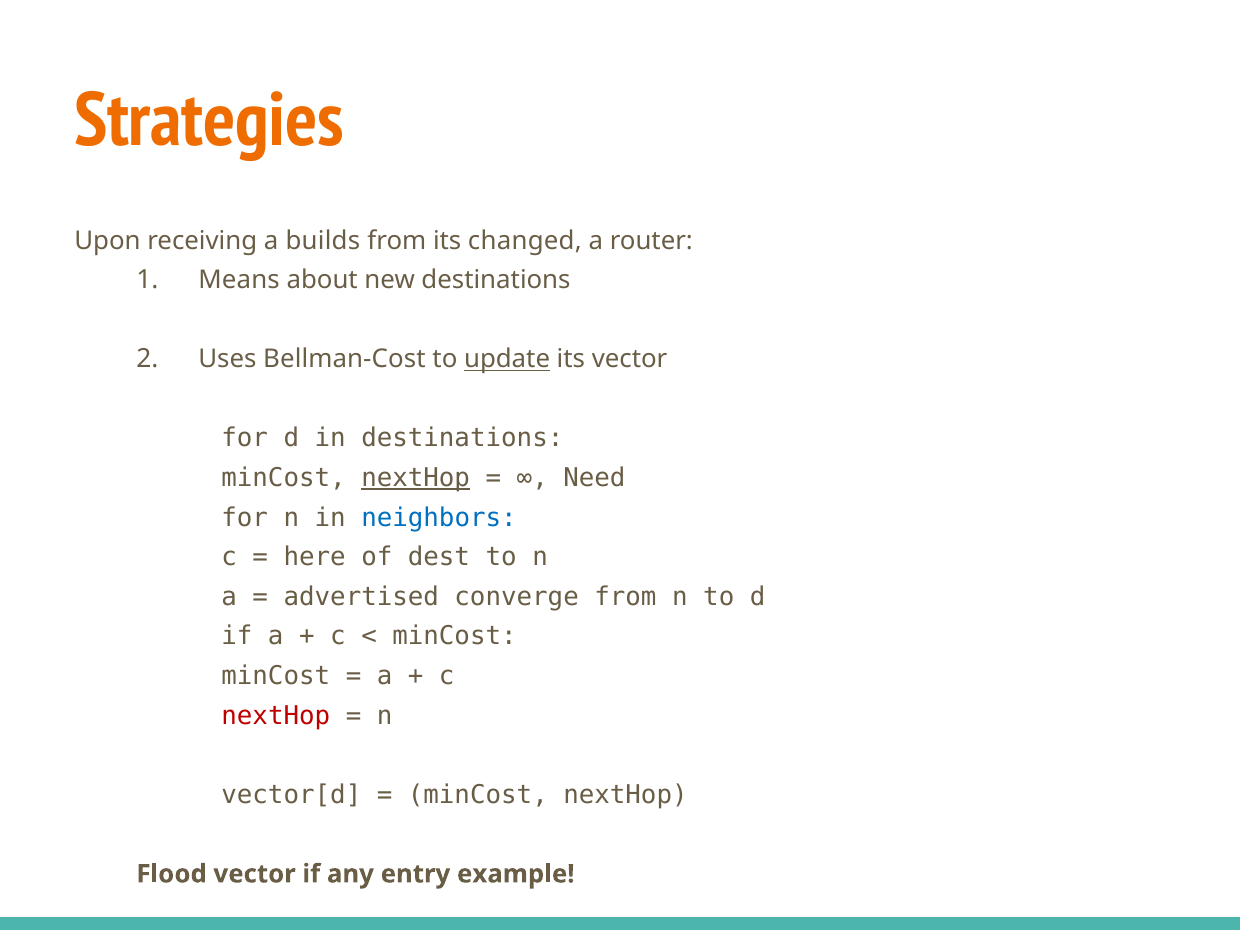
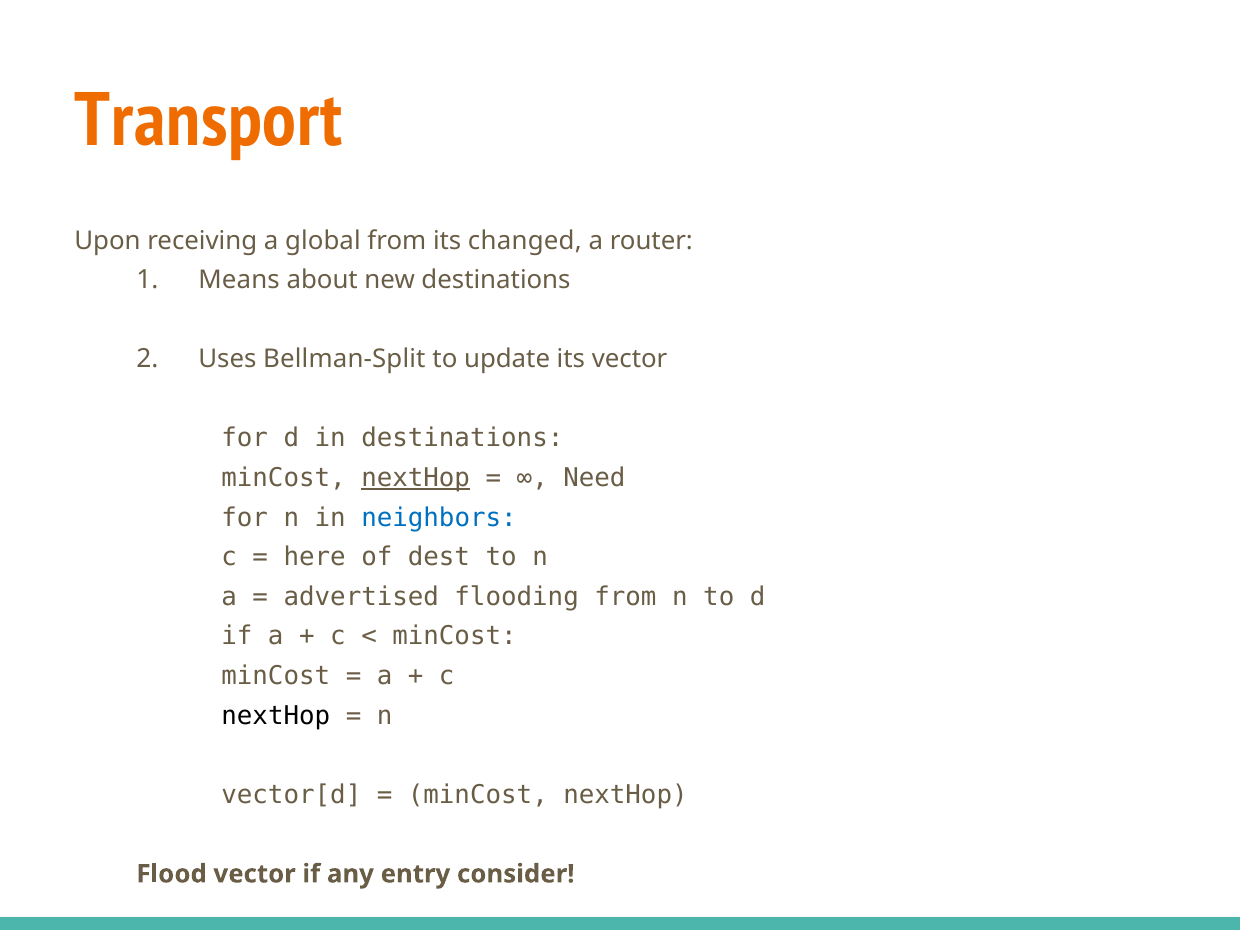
Strategies: Strategies -> Transport (208, 120)
builds: builds -> global (323, 241)
Bellman-Cost: Bellman-Cost -> Bellman-Split (344, 359)
update underline: present -> none (507, 359)
converge: converge -> flooding (517, 597)
nextHop colour: red -> black (276, 716)
example: example -> consider (516, 874)
